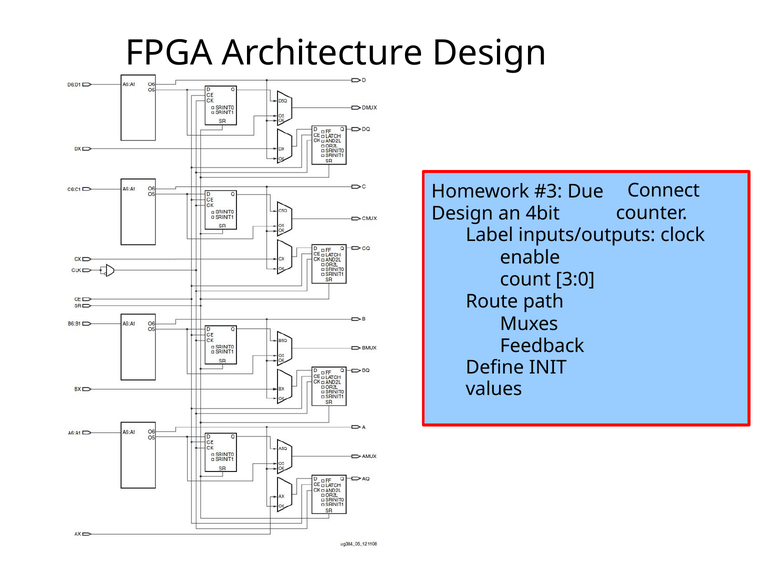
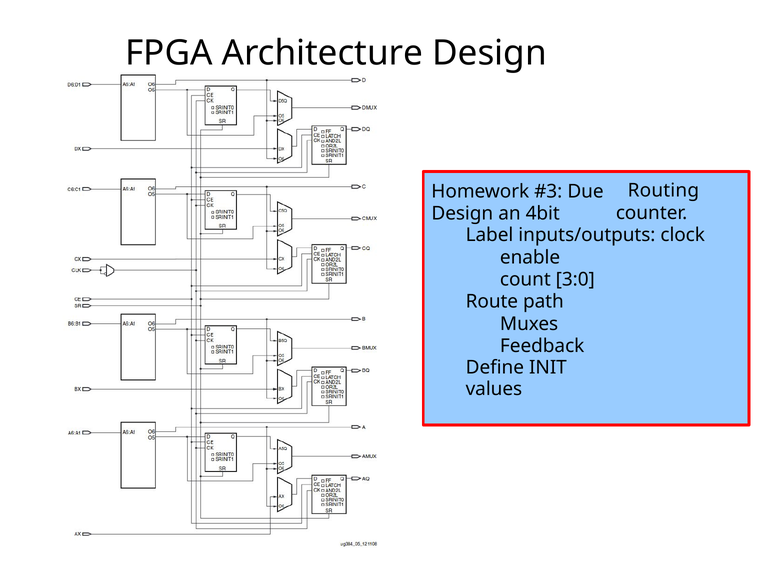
Connect: Connect -> Routing (663, 191)
